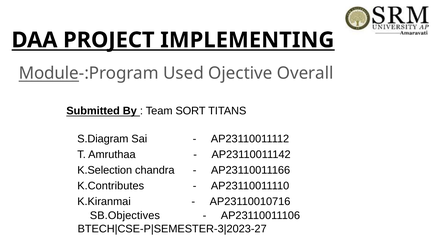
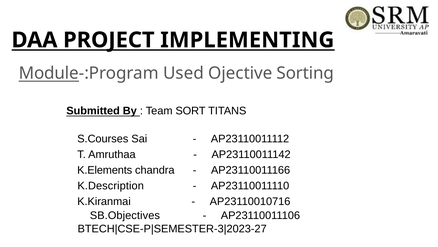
Overall: Overall -> Sorting (305, 73)
S.Diagram: S.Diagram -> S.Courses (103, 139)
K.Selection: K.Selection -> K.Elements (105, 170)
K.Contributes: K.Contributes -> K.Description (111, 185)
